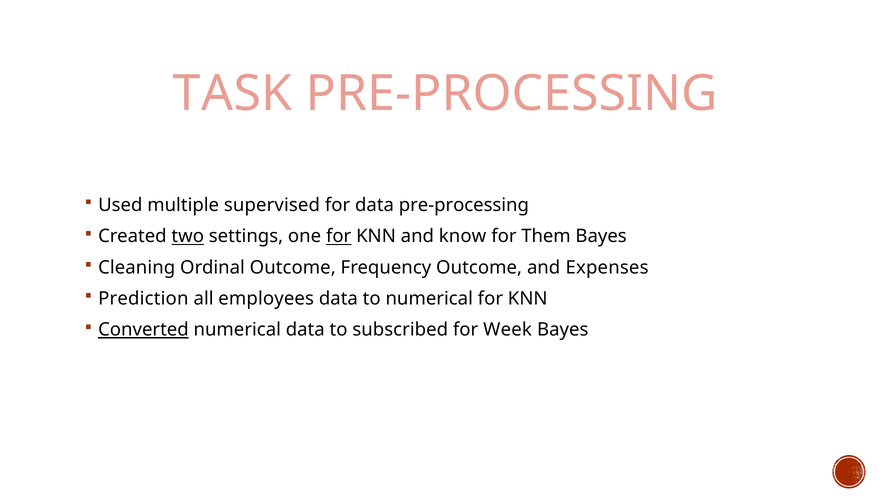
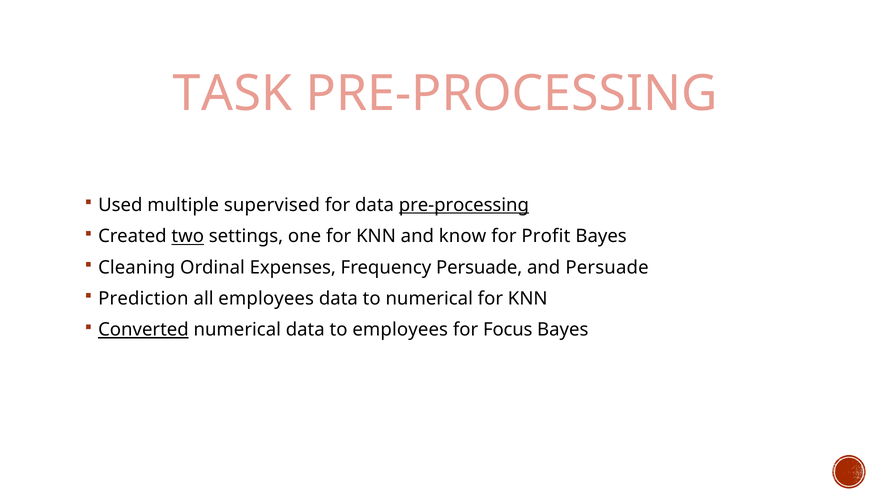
pre-processing underline: none -> present (464, 205)
for underline: present -> none (339, 236)
Them: Them -> Profit (546, 236)
Ordinal Outcome: Outcome -> Expenses (293, 267)
Frequency Outcome: Outcome -> Persuade (479, 267)
and Expenses: Expenses -> Persuade (607, 267)
to subscribed: subscribed -> employees (400, 330)
Week: Week -> Focus (508, 330)
